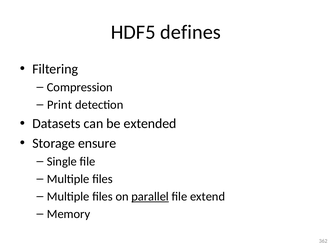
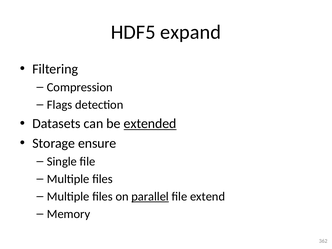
defines: defines -> expand (191, 32)
Print: Print -> Flags (60, 105)
extended underline: none -> present (150, 124)
